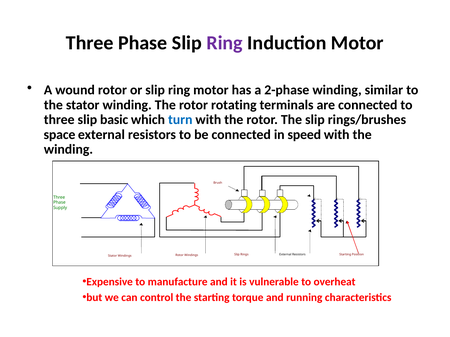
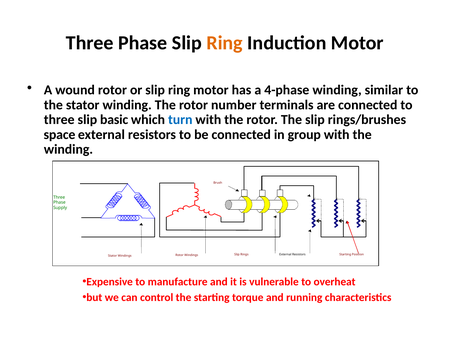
Ring colour: purple -> orange (225, 43)
2-phase: 2-phase -> 4-phase (287, 90)
rotating: rotating -> number (234, 105)
speed: speed -> group (304, 135)
